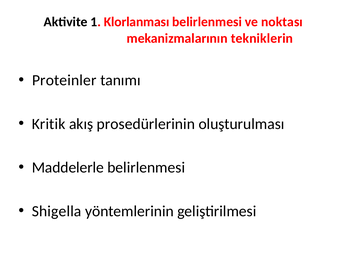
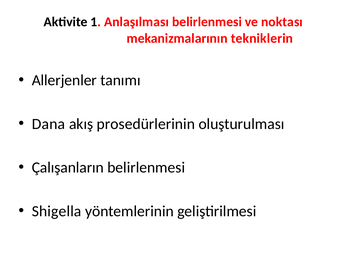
Klorlanması: Klorlanması -> Anlaşılması (137, 22)
Proteinler: Proteinler -> Allerjenler (64, 80)
Kritik: Kritik -> Dana (49, 124)
Maddelerle: Maddelerle -> Çalışanların (68, 167)
